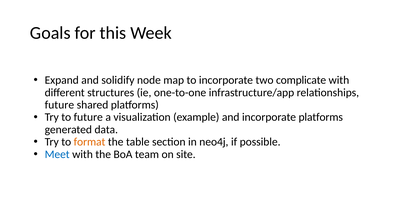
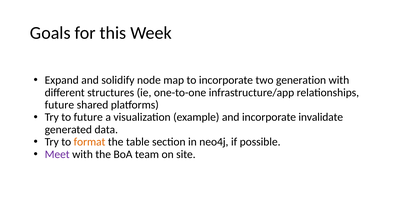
complicate: complicate -> generation (301, 80)
incorporate platforms: platforms -> invalidate (321, 117)
Meet colour: blue -> purple (57, 154)
